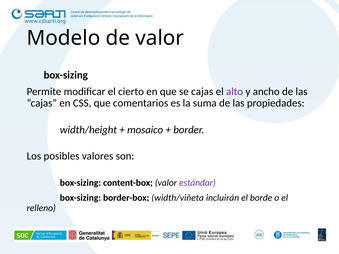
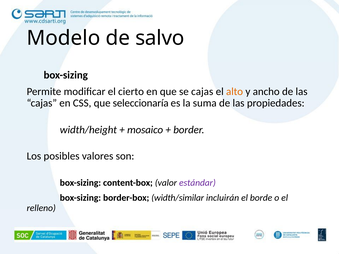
de valor: valor -> salvo (160, 38)
alto colour: purple -> orange (235, 92)
comentarios: comentarios -> seleccionaría (141, 103)
width/viñeta: width/viñeta -> width/similar (178, 198)
